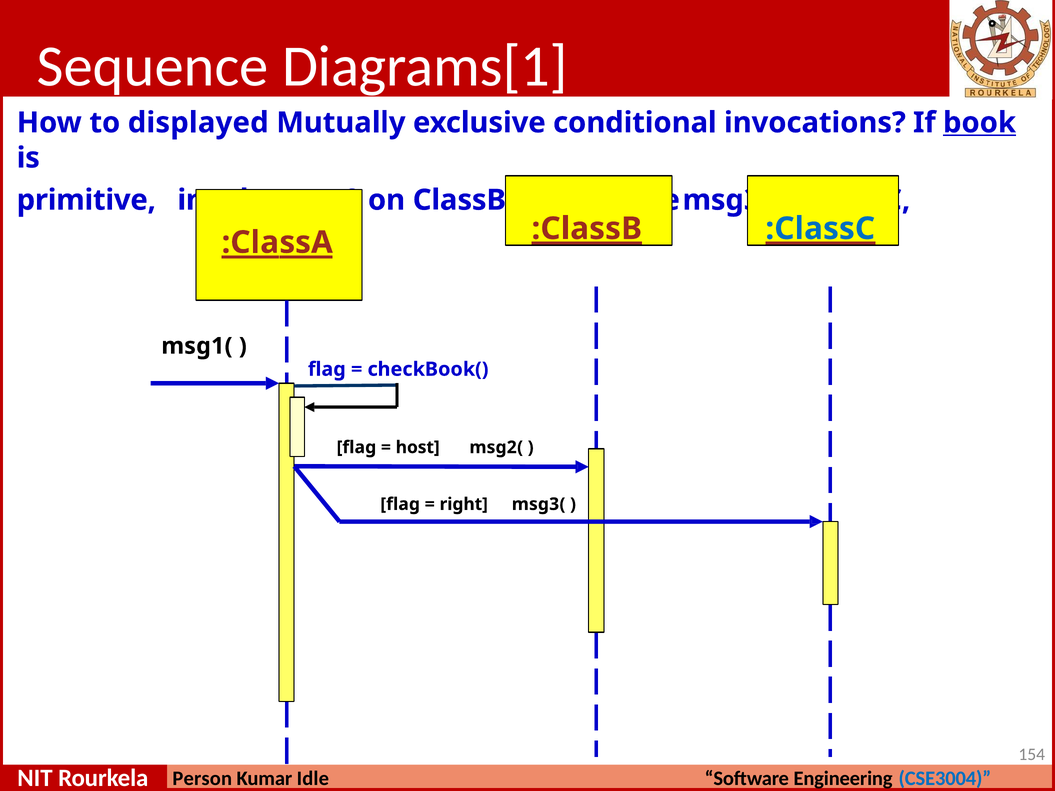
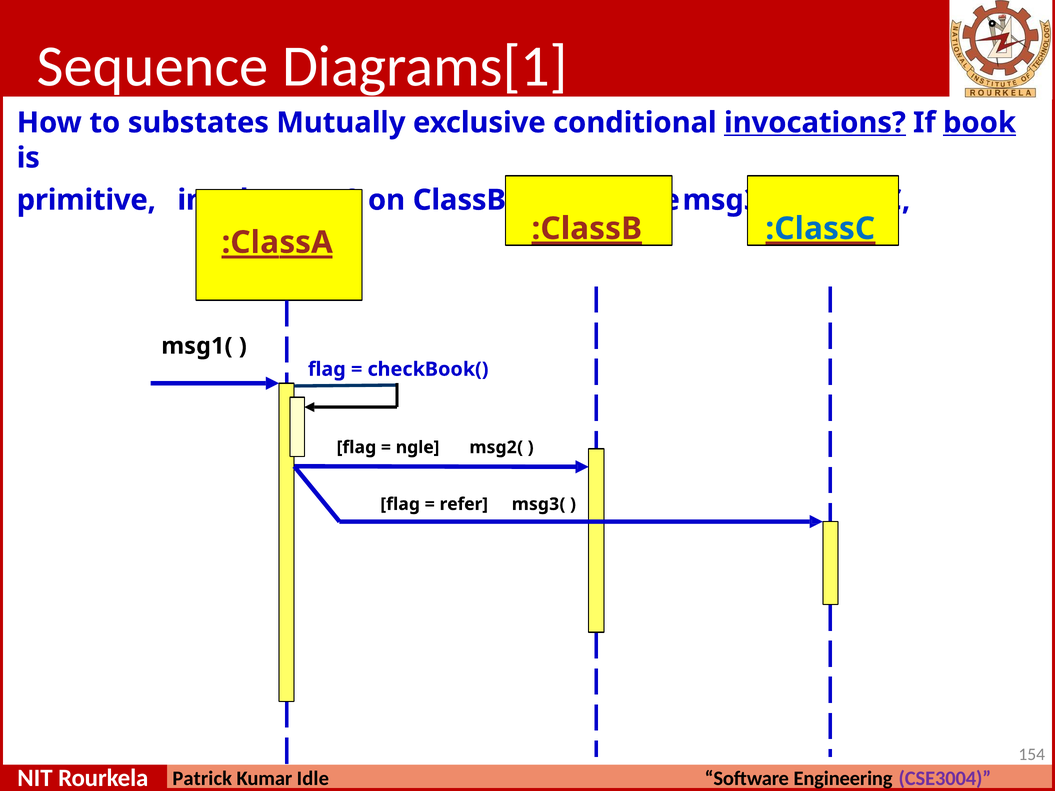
displayed: displayed -> substates (198, 123)
invocations underline: none -> present (815, 123)
host: host -> ngle (418, 447)
right: right -> refer (464, 504)
Person: Person -> Patrick (202, 779)
CSE3004 colour: blue -> purple (945, 779)
